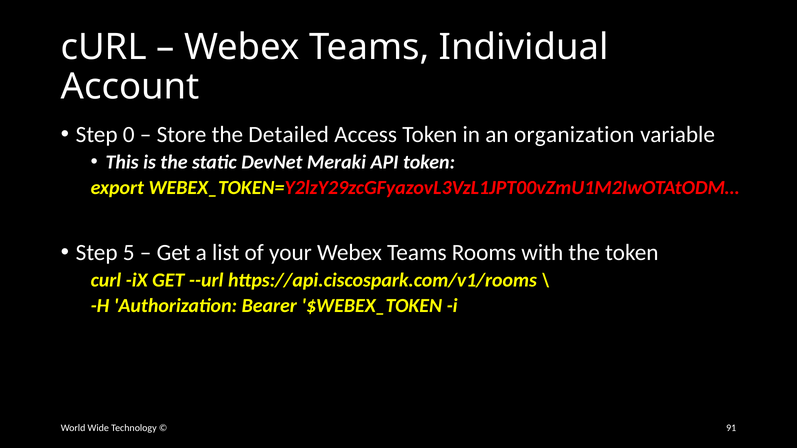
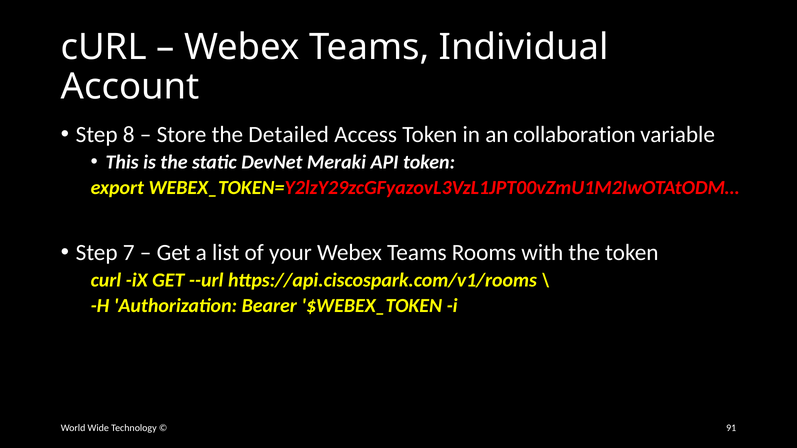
0: 0 -> 8 (129, 135)
organization: organization -> collaboration (574, 135)
5: 5 -> 7 (129, 253)
